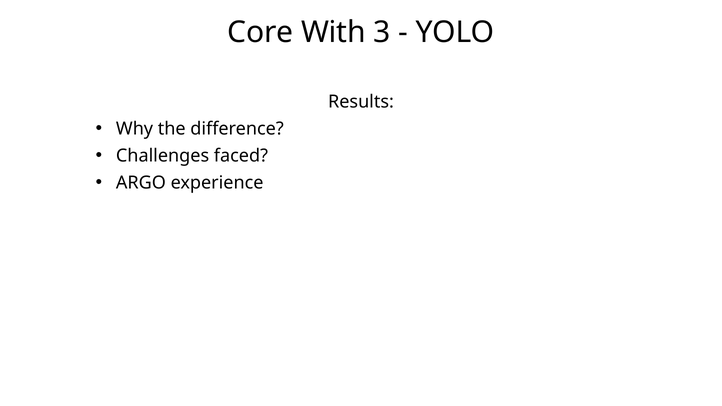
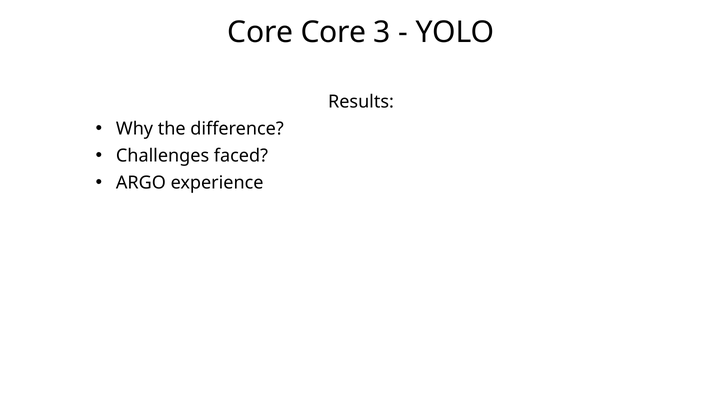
Core With: With -> Core (334, 32)
